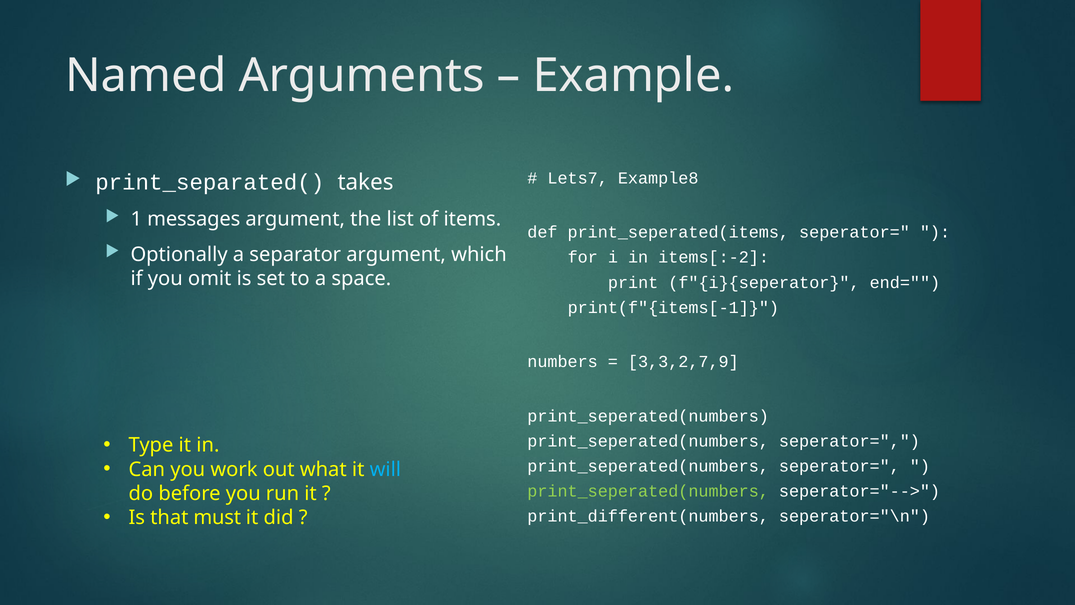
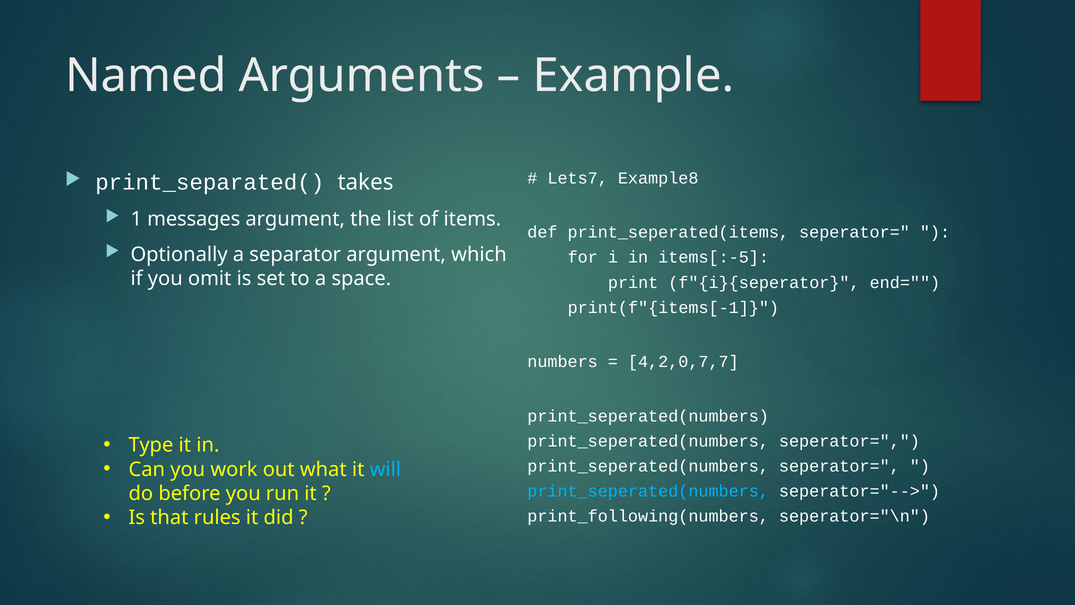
items[:-2: items[:-2 -> items[:-5 (714, 257)
3,3,2,7,9: 3,3,2,7,9 -> 4,2,0,7,7 (683, 362)
print_seperated(numbers colour: light green -> light blue (648, 491)
must: must -> rules (217, 518)
print_different(numbers: print_different(numbers -> print_following(numbers (648, 516)
